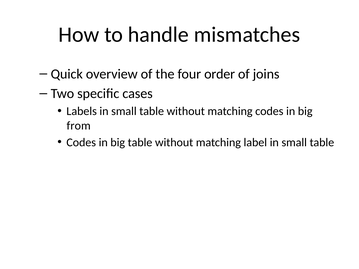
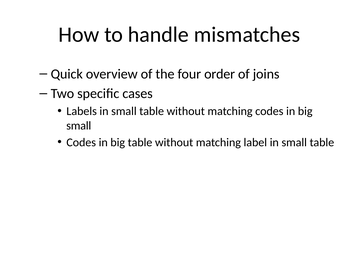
from: from -> small (79, 126)
